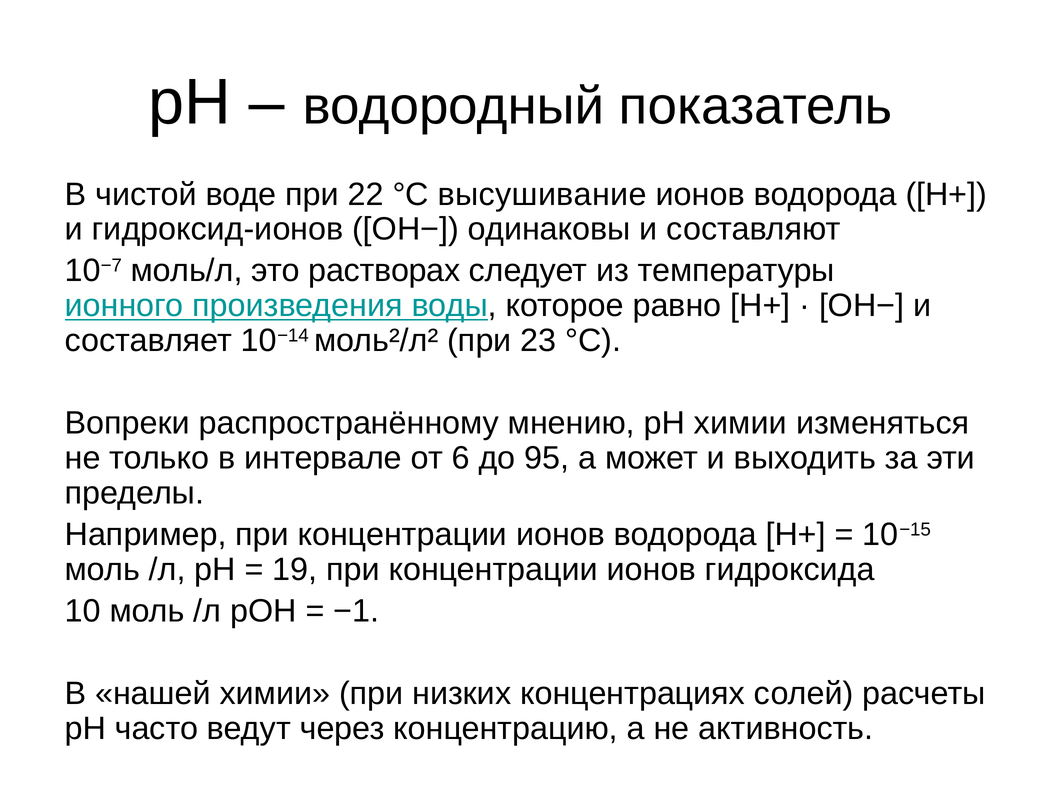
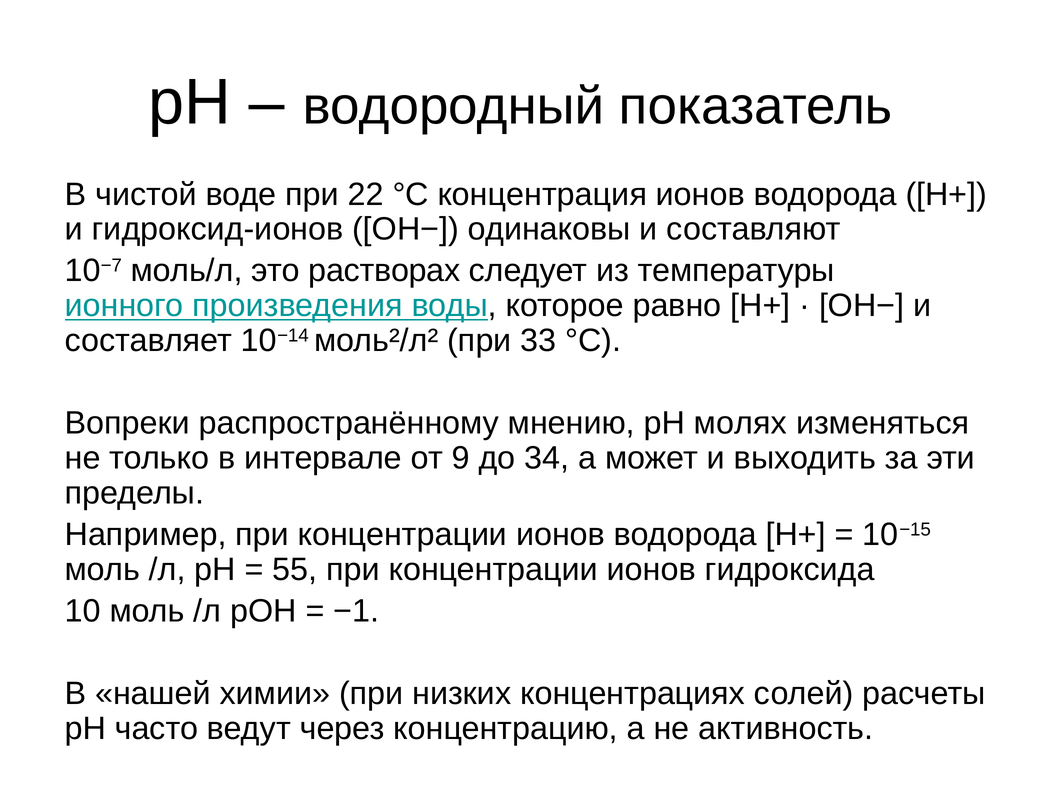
высушивание: высушивание -> концентрация (542, 194)
23: 23 -> 33 (538, 341)
pH химии: химии -> молях (740, 423)
6: 6 -> 9 (461, 458)
95: 95 -> 34 (547, 458)
19: 19 -> 55 (295, 570)
